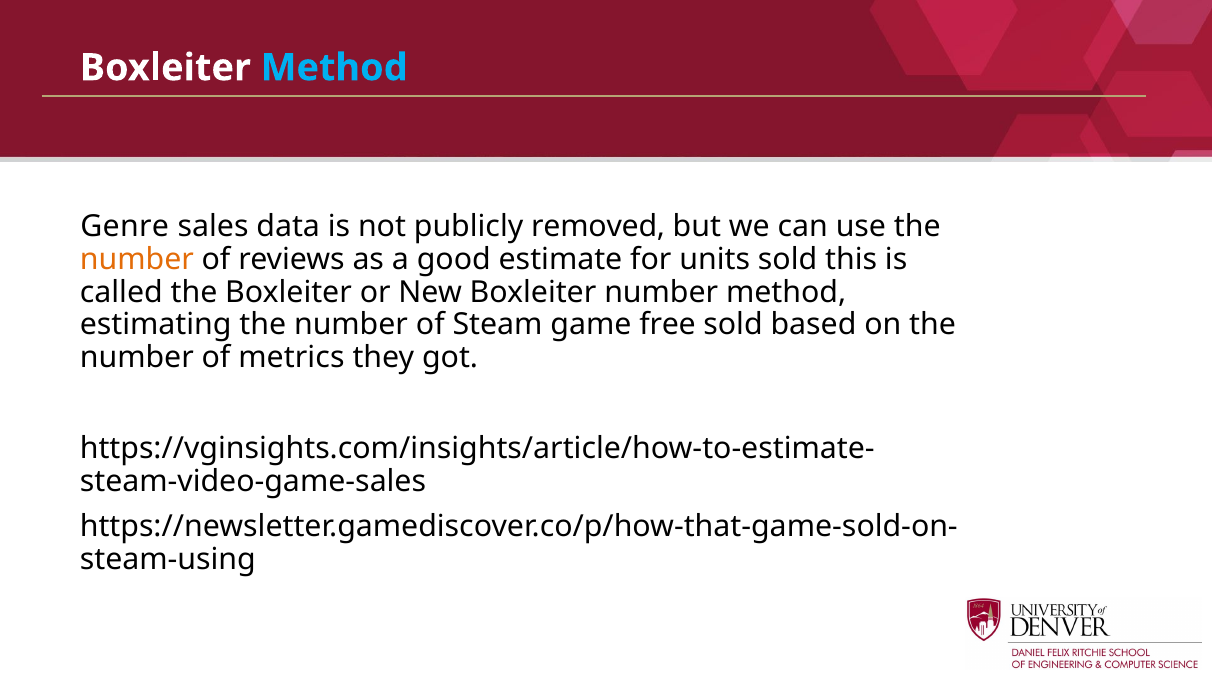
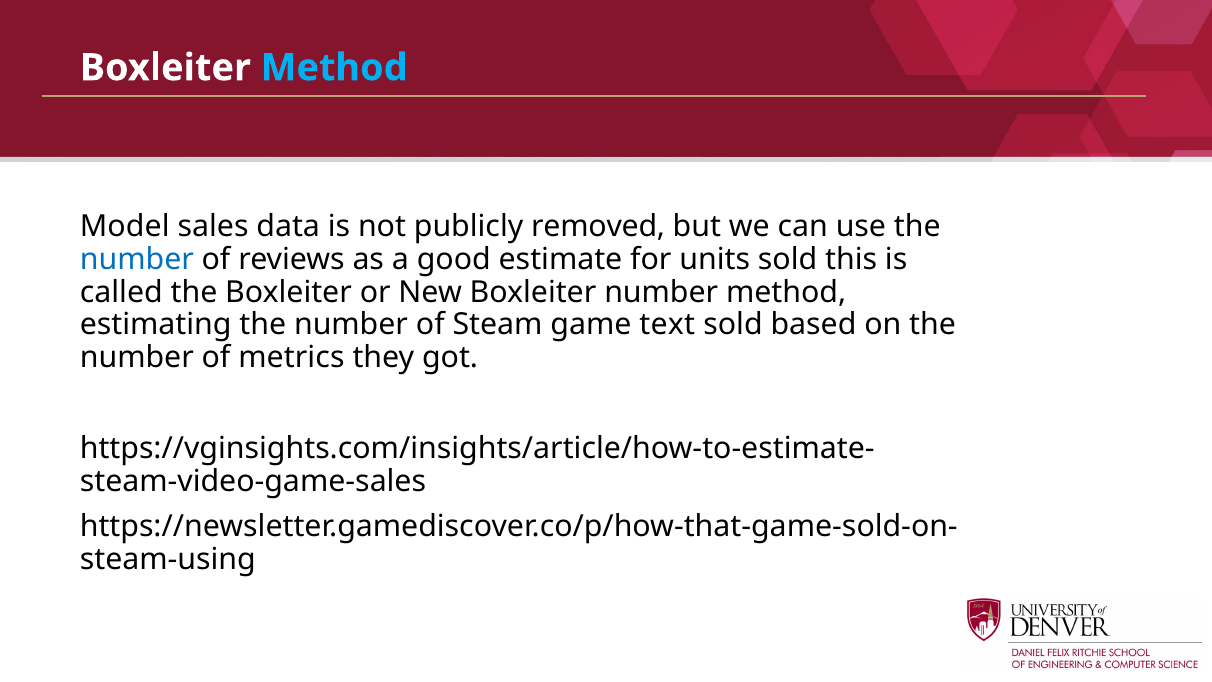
Genre: Genre -> Model (125, 227)
number colour: orange -> blue (137, 259)
free: free -> text (667, 325)
